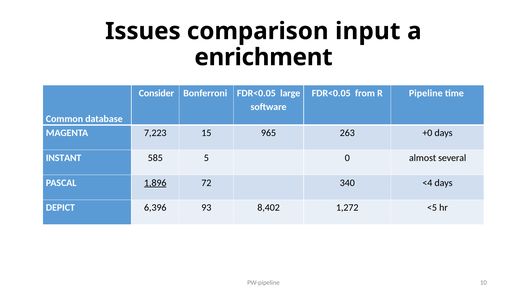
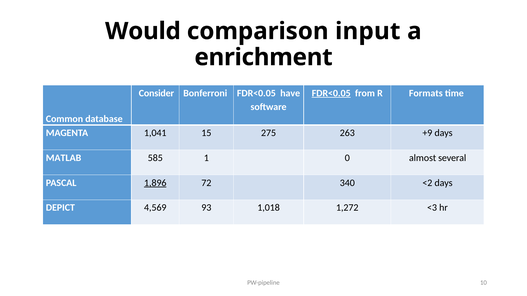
Issues: Issues -> Would (143, 31)
large: large -> have (290, 93)
FDR<0.05 underline: none -> present (331, 93)
Pipeline: Pipeline -> Formats (426, 93)
7,223: 7,223 -> 1,041 (155, 133)
965: 965 -> 275 (269, 133)
+0: +0 -> +9 (427, 133)
INSTANT: INSTANT -> MATLAB (64, 158)
5: 5 -> 1 (206, 158)
<4: <4 -> <2 (427, 183)
6,396: 6,396 -> 4,569 (155, 208)
8,402: 8,402 -> 1,018 (269, 208)
<5: <5 -> <3 (432, 208)
